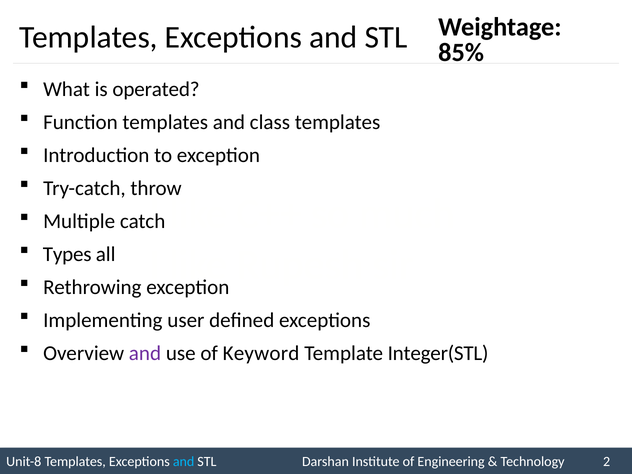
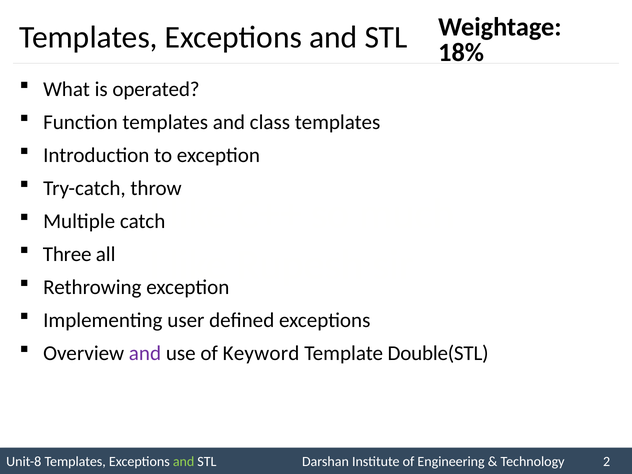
85%: 85% -> 18% (461, 52)
Types: Types -> Three (67, 254)
Integer(STL: Integer(STL -> Double(STL (438, 353)
and colour: light blue -> light green (184, 462)
